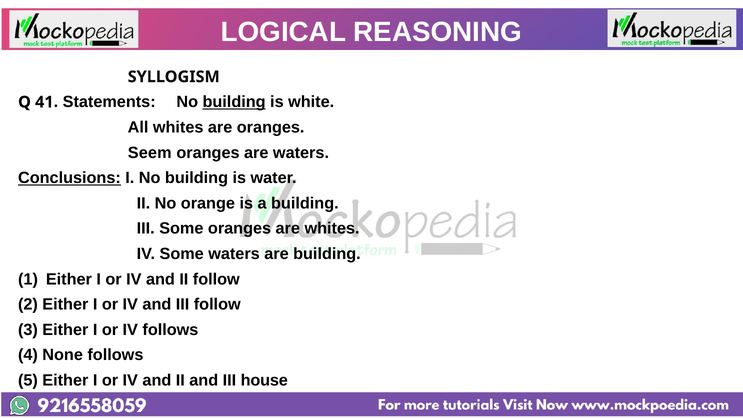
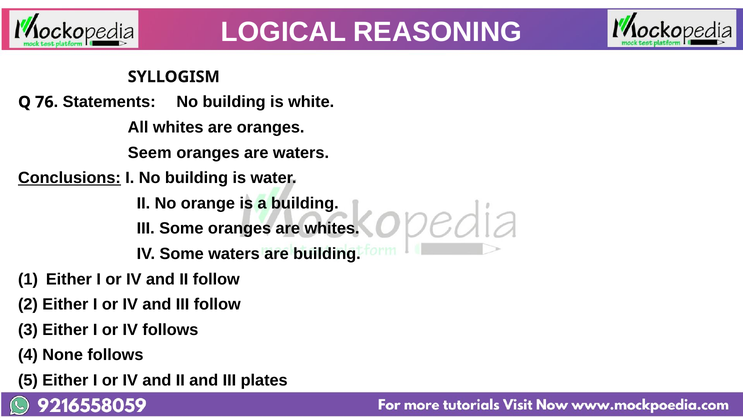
41: 41 -> 76 (44, 102)
building underline: present -> none (234, 102)
house: house -> plates (264, 380)
